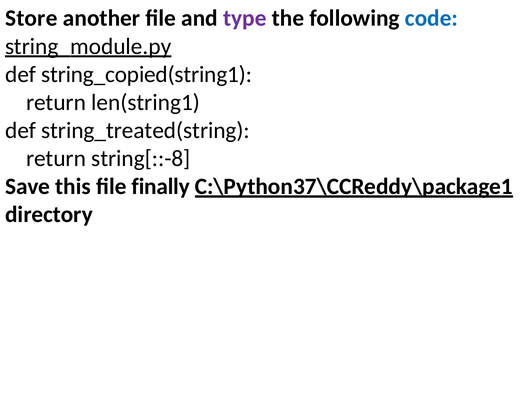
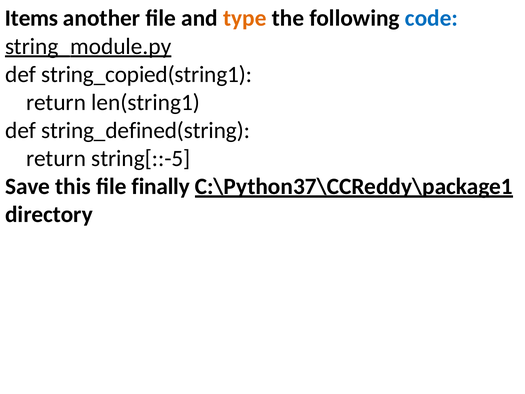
Store: Store -> Items (32, 18)
type colour: purple -> orange (245, 18)
string_treated(string: string_treated(string -> string_defined(string (146, 130)
string[::-8: string[::-8 -> string[::-5 (141, 158)
